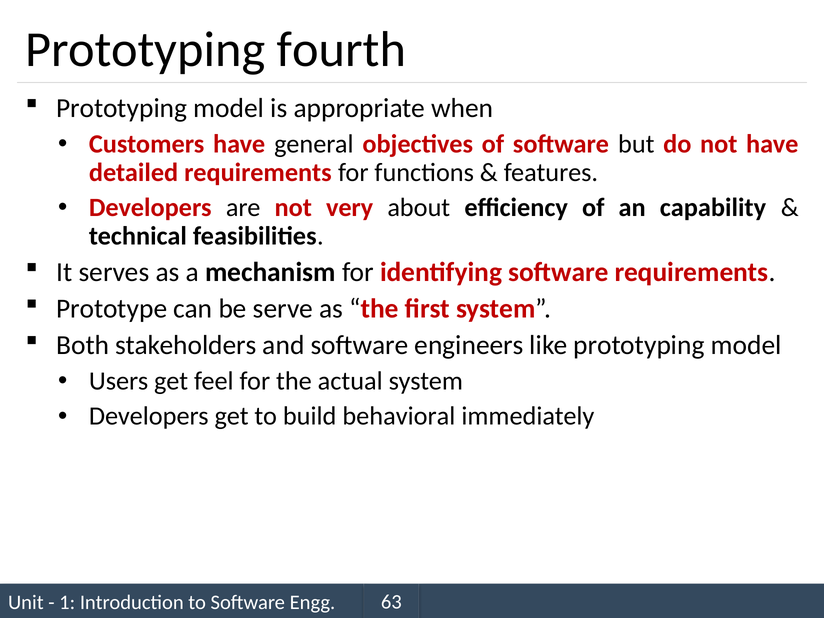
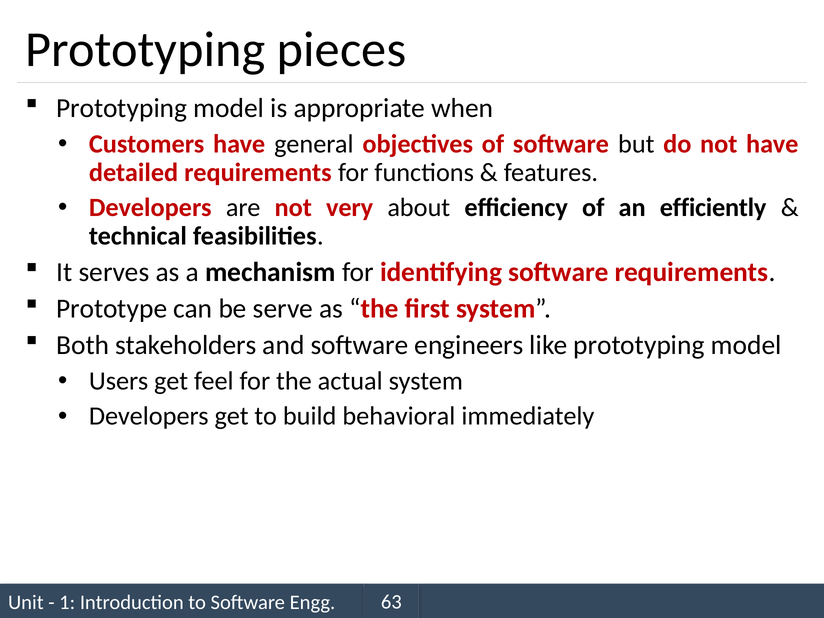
fourth: fourth -> pieces (341, 49)
capability: capability -> efficiently (713, 208)
